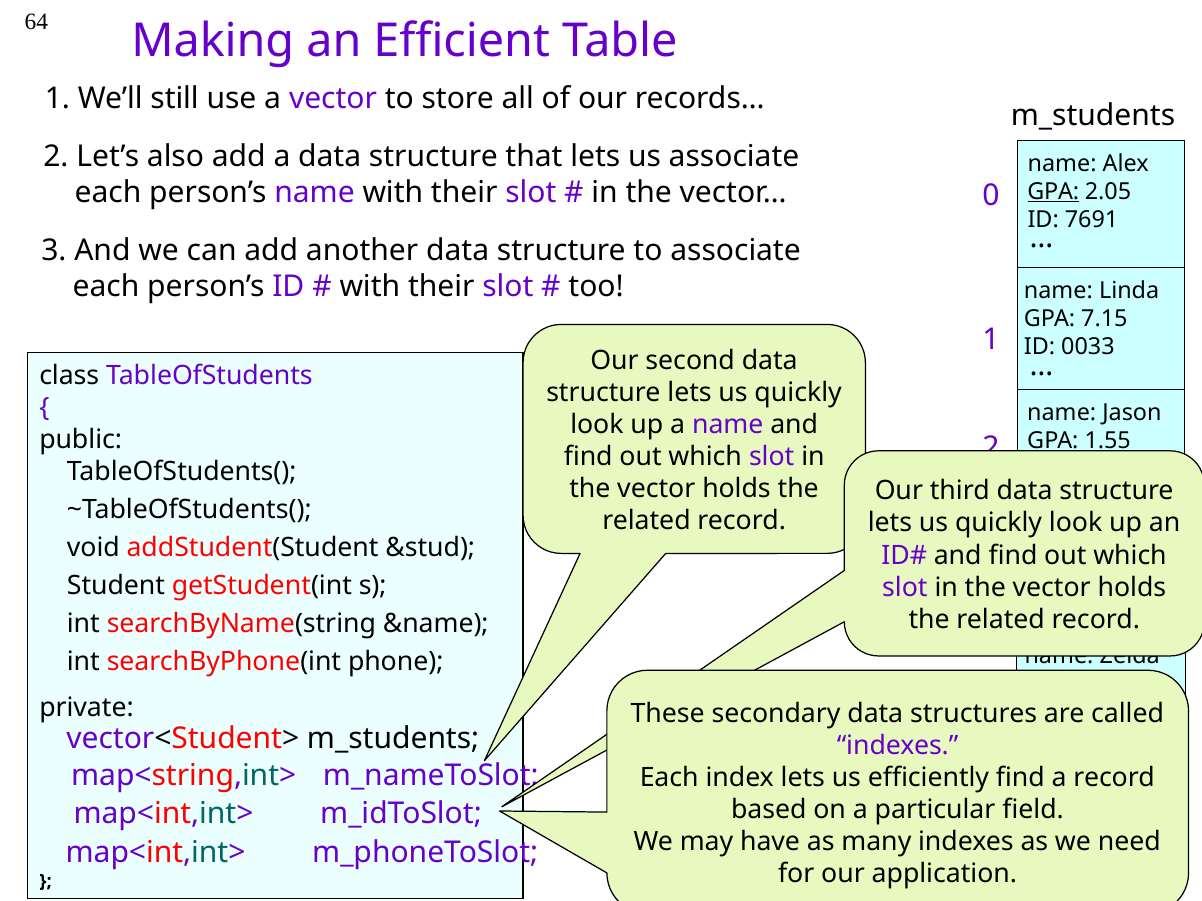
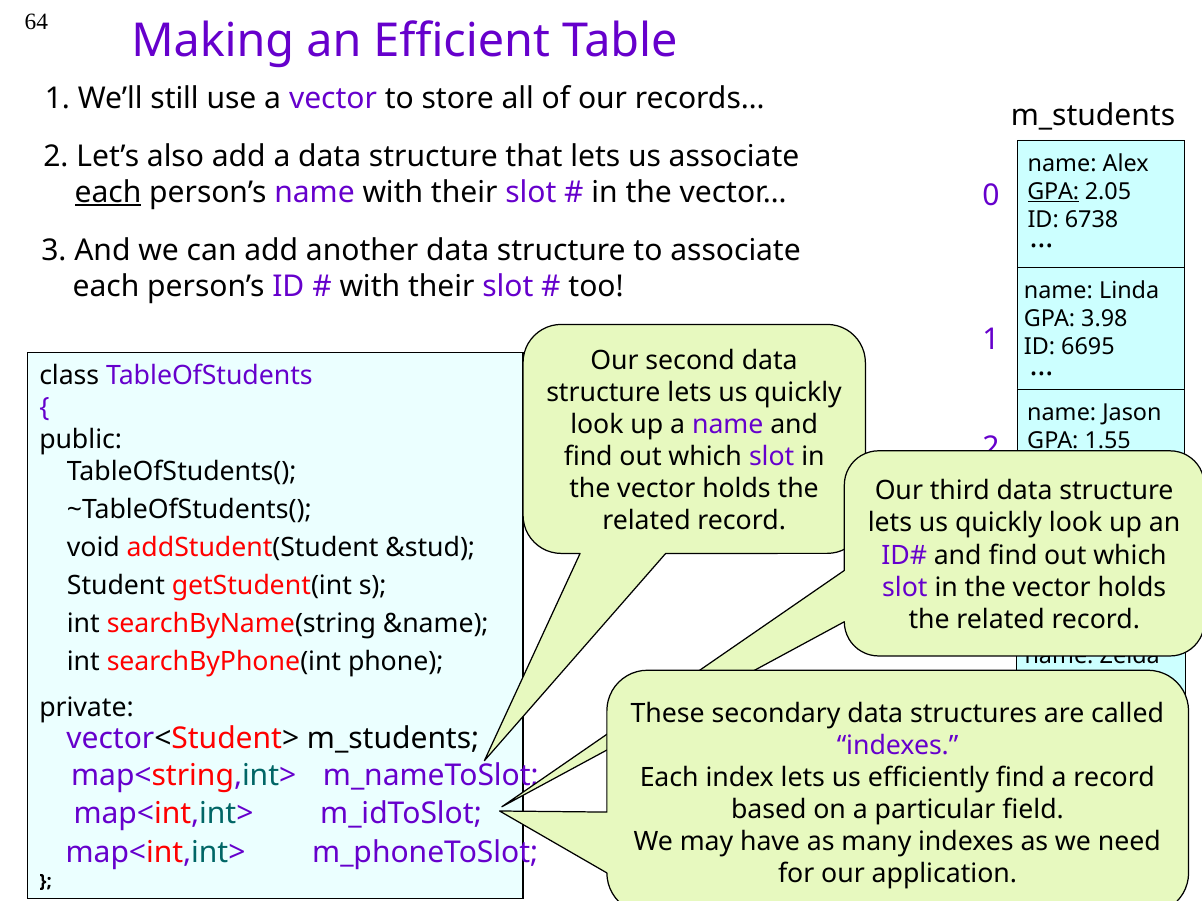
each underline: none -> present (108, 193)
7691: 7691 -> 6738 (1092, 220)
7.15: 7.15 -> 3.98 (1104, 319)
0033: 0033 -> 6695 (1088, 347)
